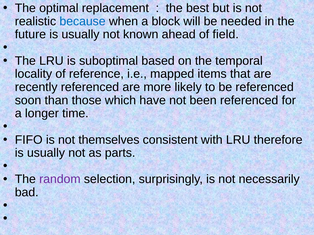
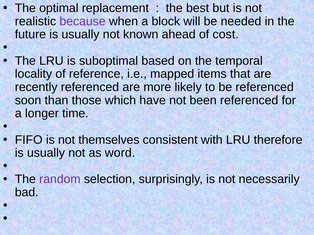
because colour: blue -> purple (83, 21)
field: field -> cost (226, 35)
parts: parts -> word (120, 153)
